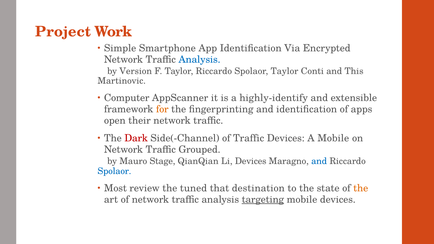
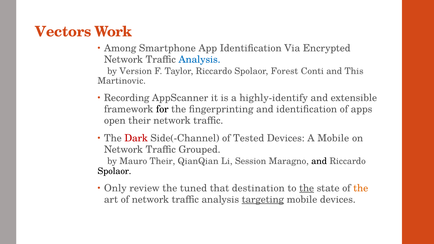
Project: Project -> Vectors (63, 32)
Simple: Simple -> Among (120, 48)
Spolaor Taylor: Taylor -> Forest (284, 71)
Computer: Computer -> Recording (127, 98)
for colour: orange -> black (162, 109)
of Traffic: Traffic -> Tested (249, 138)
Mauro Stage: Stage -> Their (162, 161)
Li Devices: Devices -> Session (251, 161)
and colour: blue -> black (319, 161)
Spolaor colour: blue -> black (114, 171)
Most: Most -> Only (115, 188)
the underline: none -> present (307, 188)
